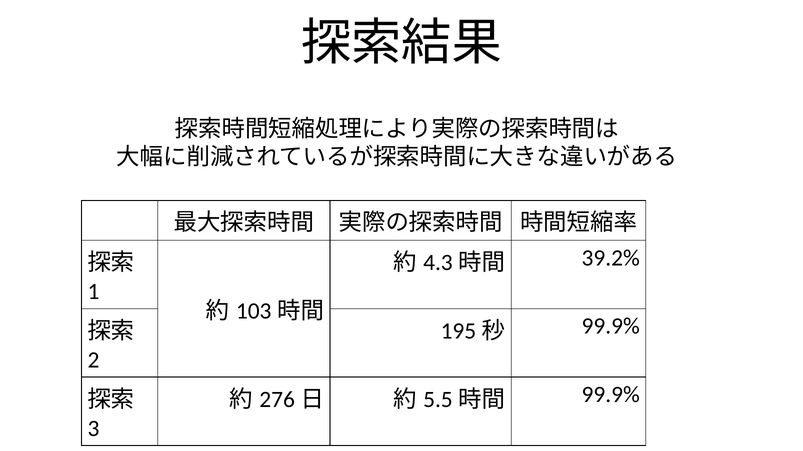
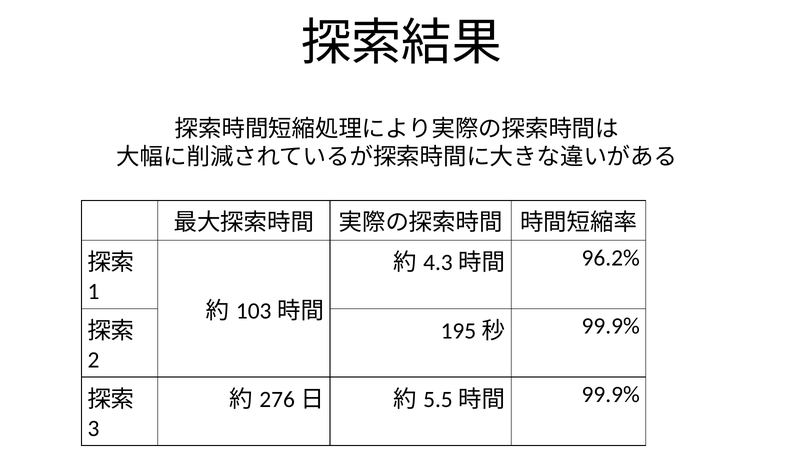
39.2%: 39.2% -> 96.2% (611, 258)
